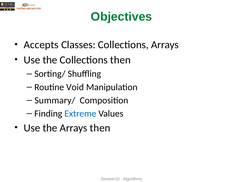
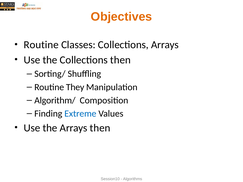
Objectives colour: green -> orange (121, 17)
Accepts: Accepts -> Routine (41, 45)
Void: Void -> They (75, 87)
Summary/: Summary/ -> Algorithm/ (55, 100)
